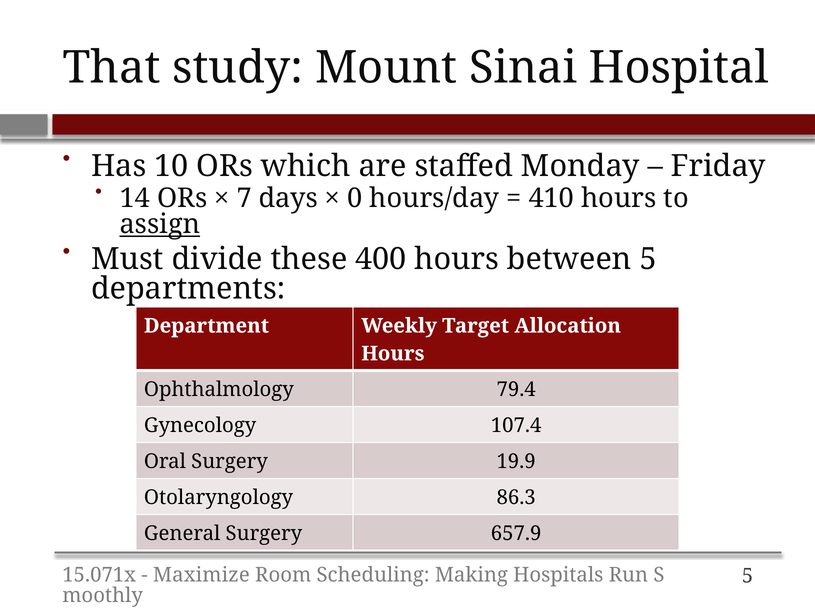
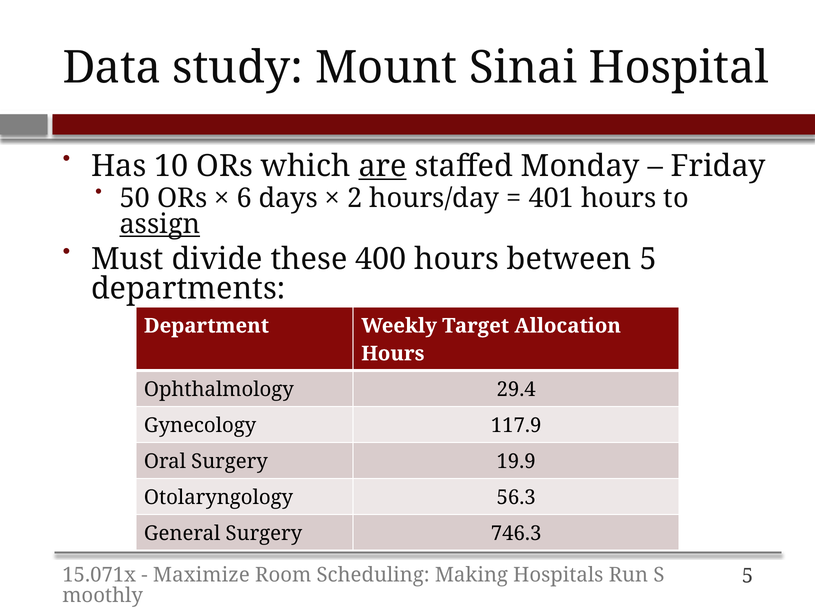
That: That -> Data (112, 68)
are underline: none -> present (383, 166)
14: 14 -> 50 (135, 198)
7: 7 -> 6 (244, 198)
0: 0 -> 2 (355, 198)
410: 410 -> 401 (551, 198)
79.4: 79.4 -> 29.4 (516, 389)
107.4: 107.4 -> 117.9 (516, 425)
86.3: 86.3 -> 56.3 (516, 497)
657.9: 657.9 -> 746.3 (516, 533)
